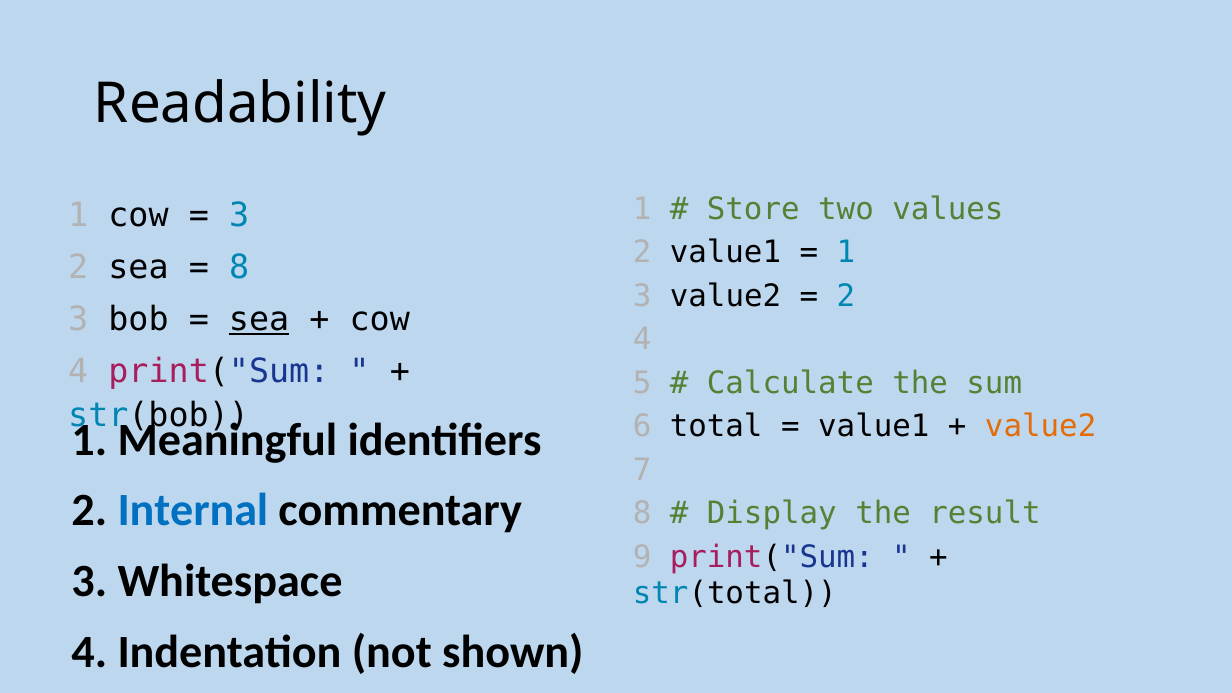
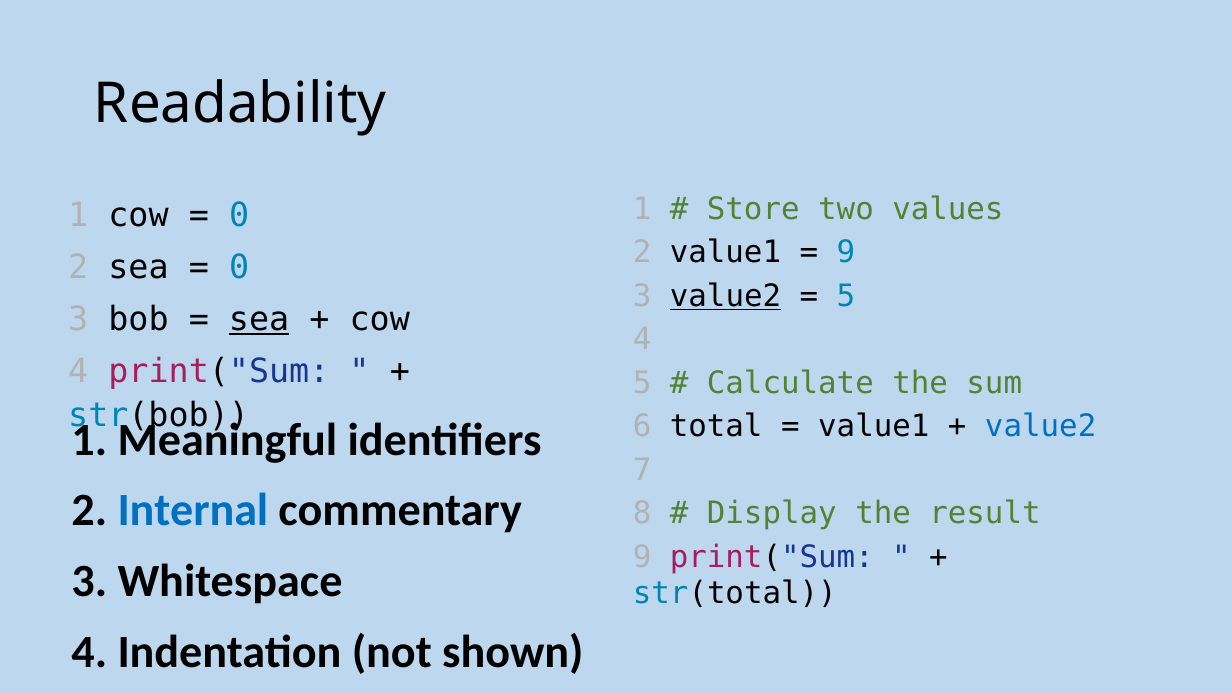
3: 3 -> 0 (239, 216)
1: 1 -> 9 (846, 253)
8: 8 -> 0 (239, 267)
value2 underline: none -> present (726, 296)
2: 2 -> 5 (846, 296)
value2 colour: orange -> blue (1041, 427)
